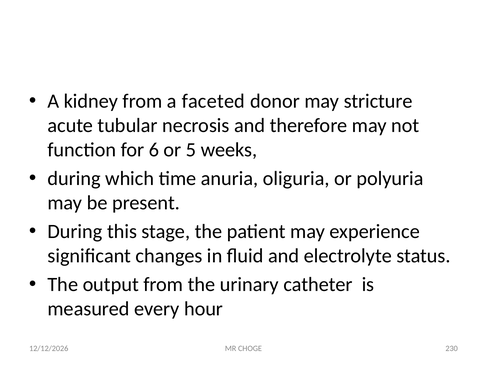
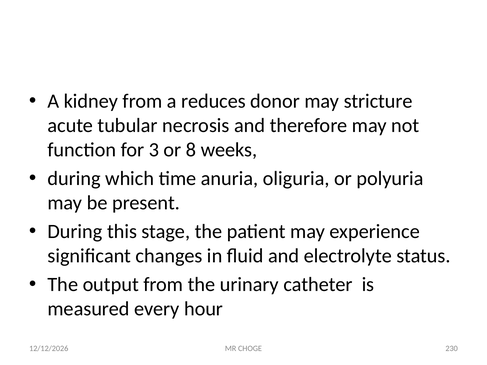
faceted: faceted -> reduces (213, 101)
6: 6 -> 3 (154, 150)
5: 5 -> 8 (191, 150)
